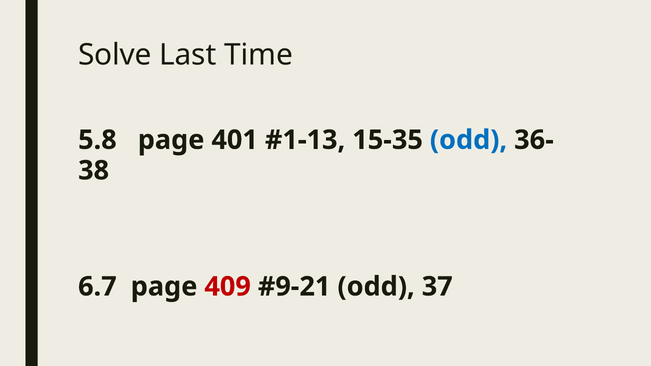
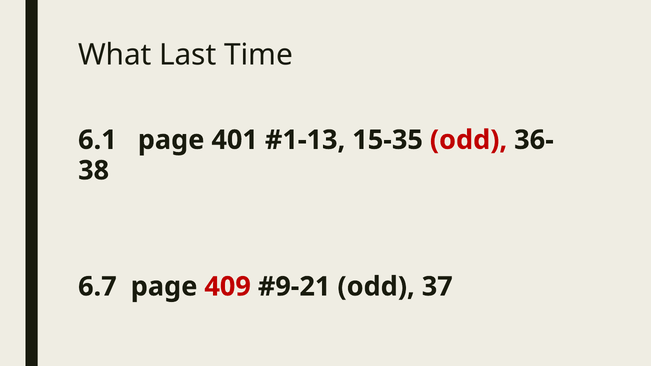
Solve: Solve -> What (115, 55)
5.8: 5.8 -> 6.1 (97, 140)
odd colour: blue -> red (469, 140)
